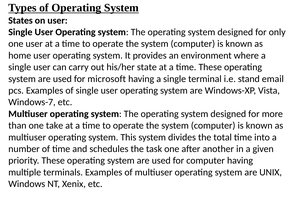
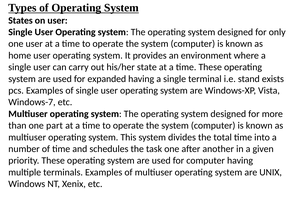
microsoft: microsoft -> expanded (107, 79)
email: email -> exists (273, 79)
take: take -> part (54, 126)
